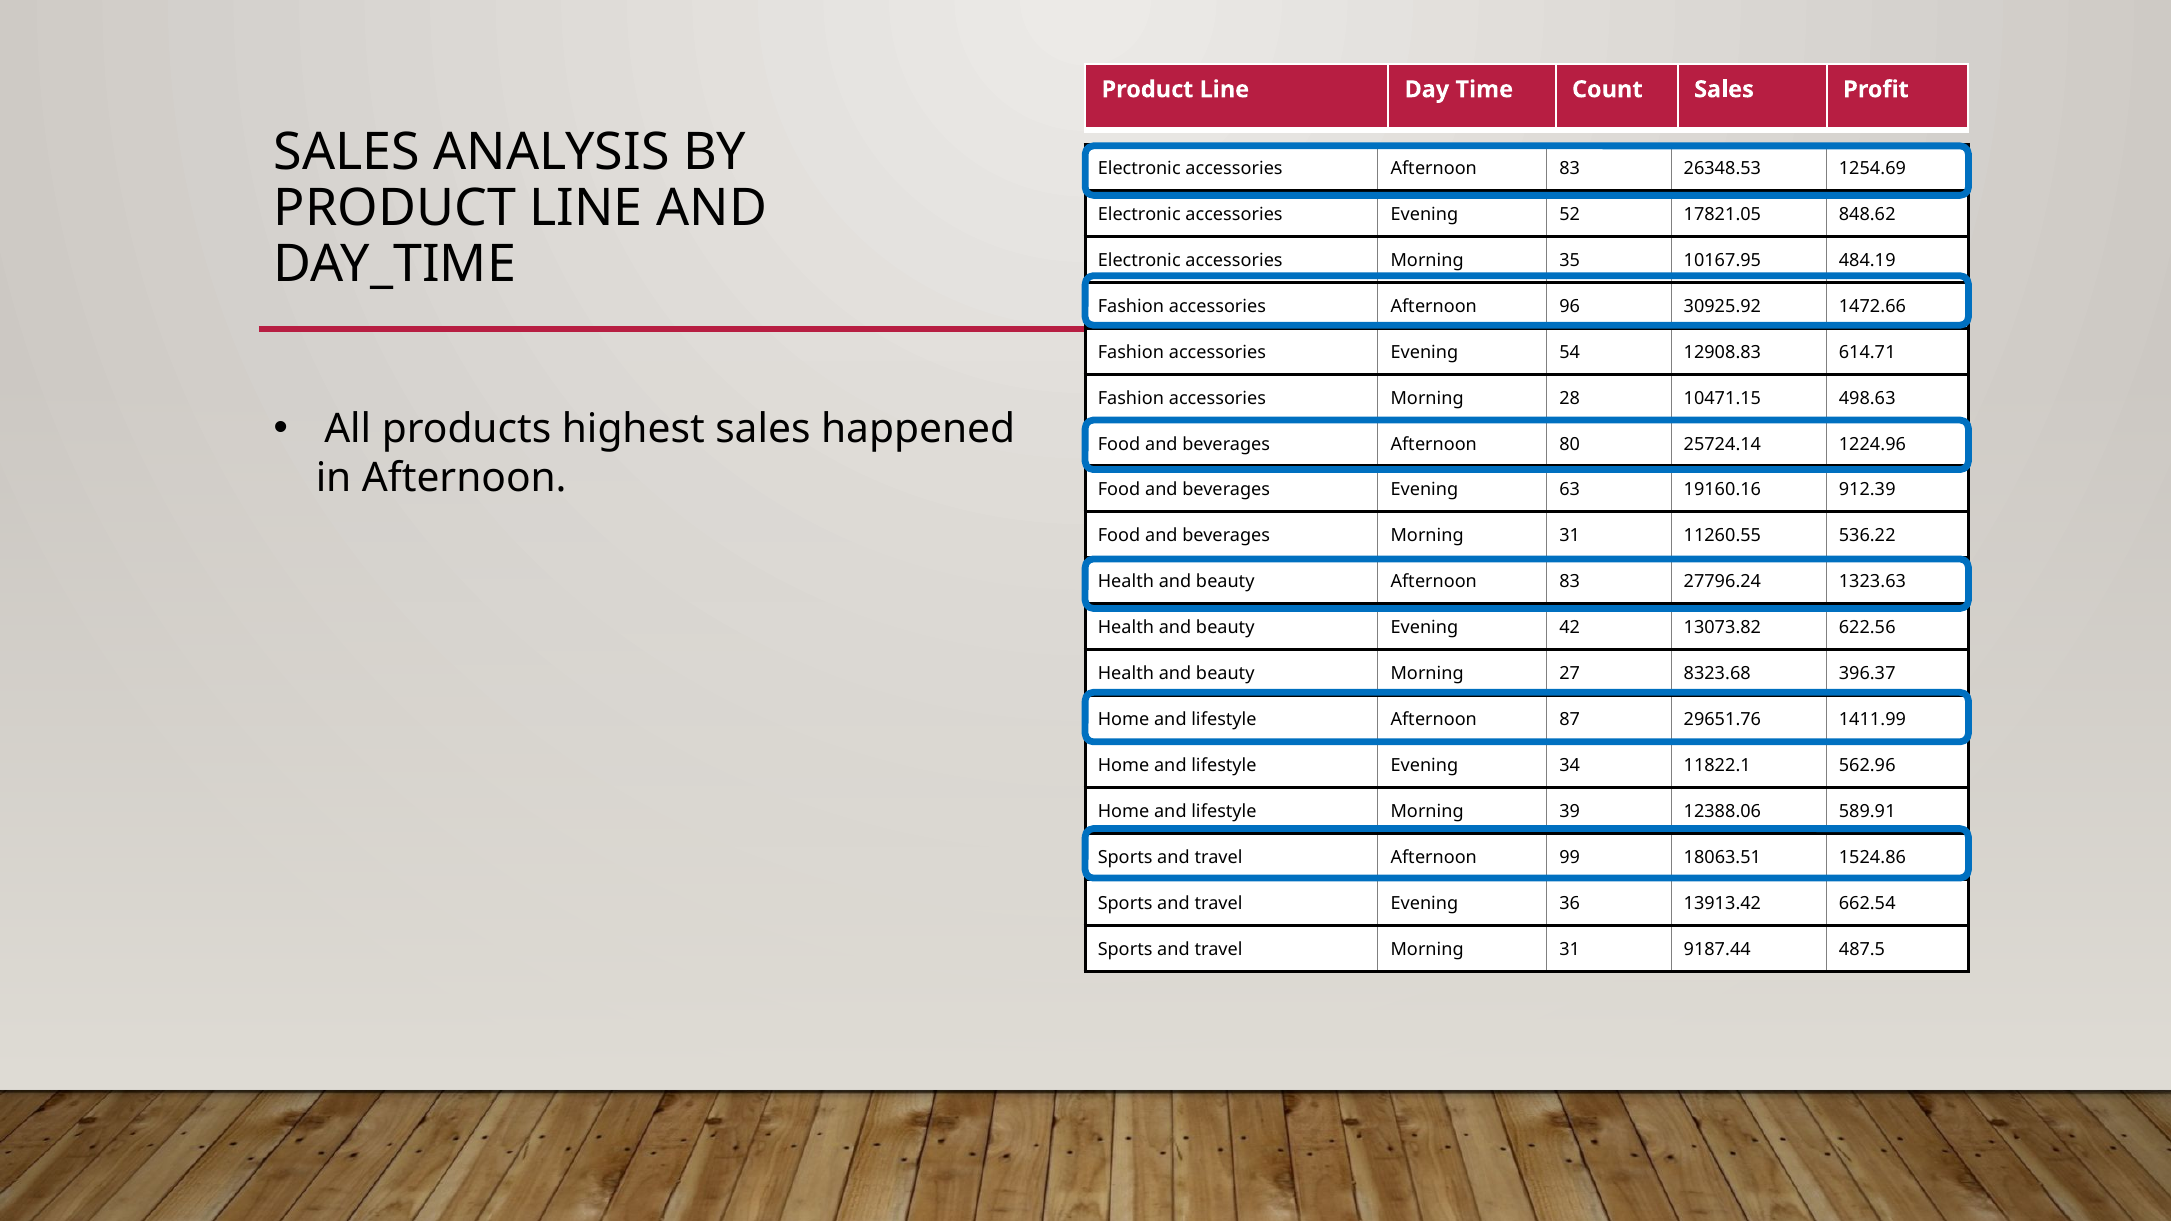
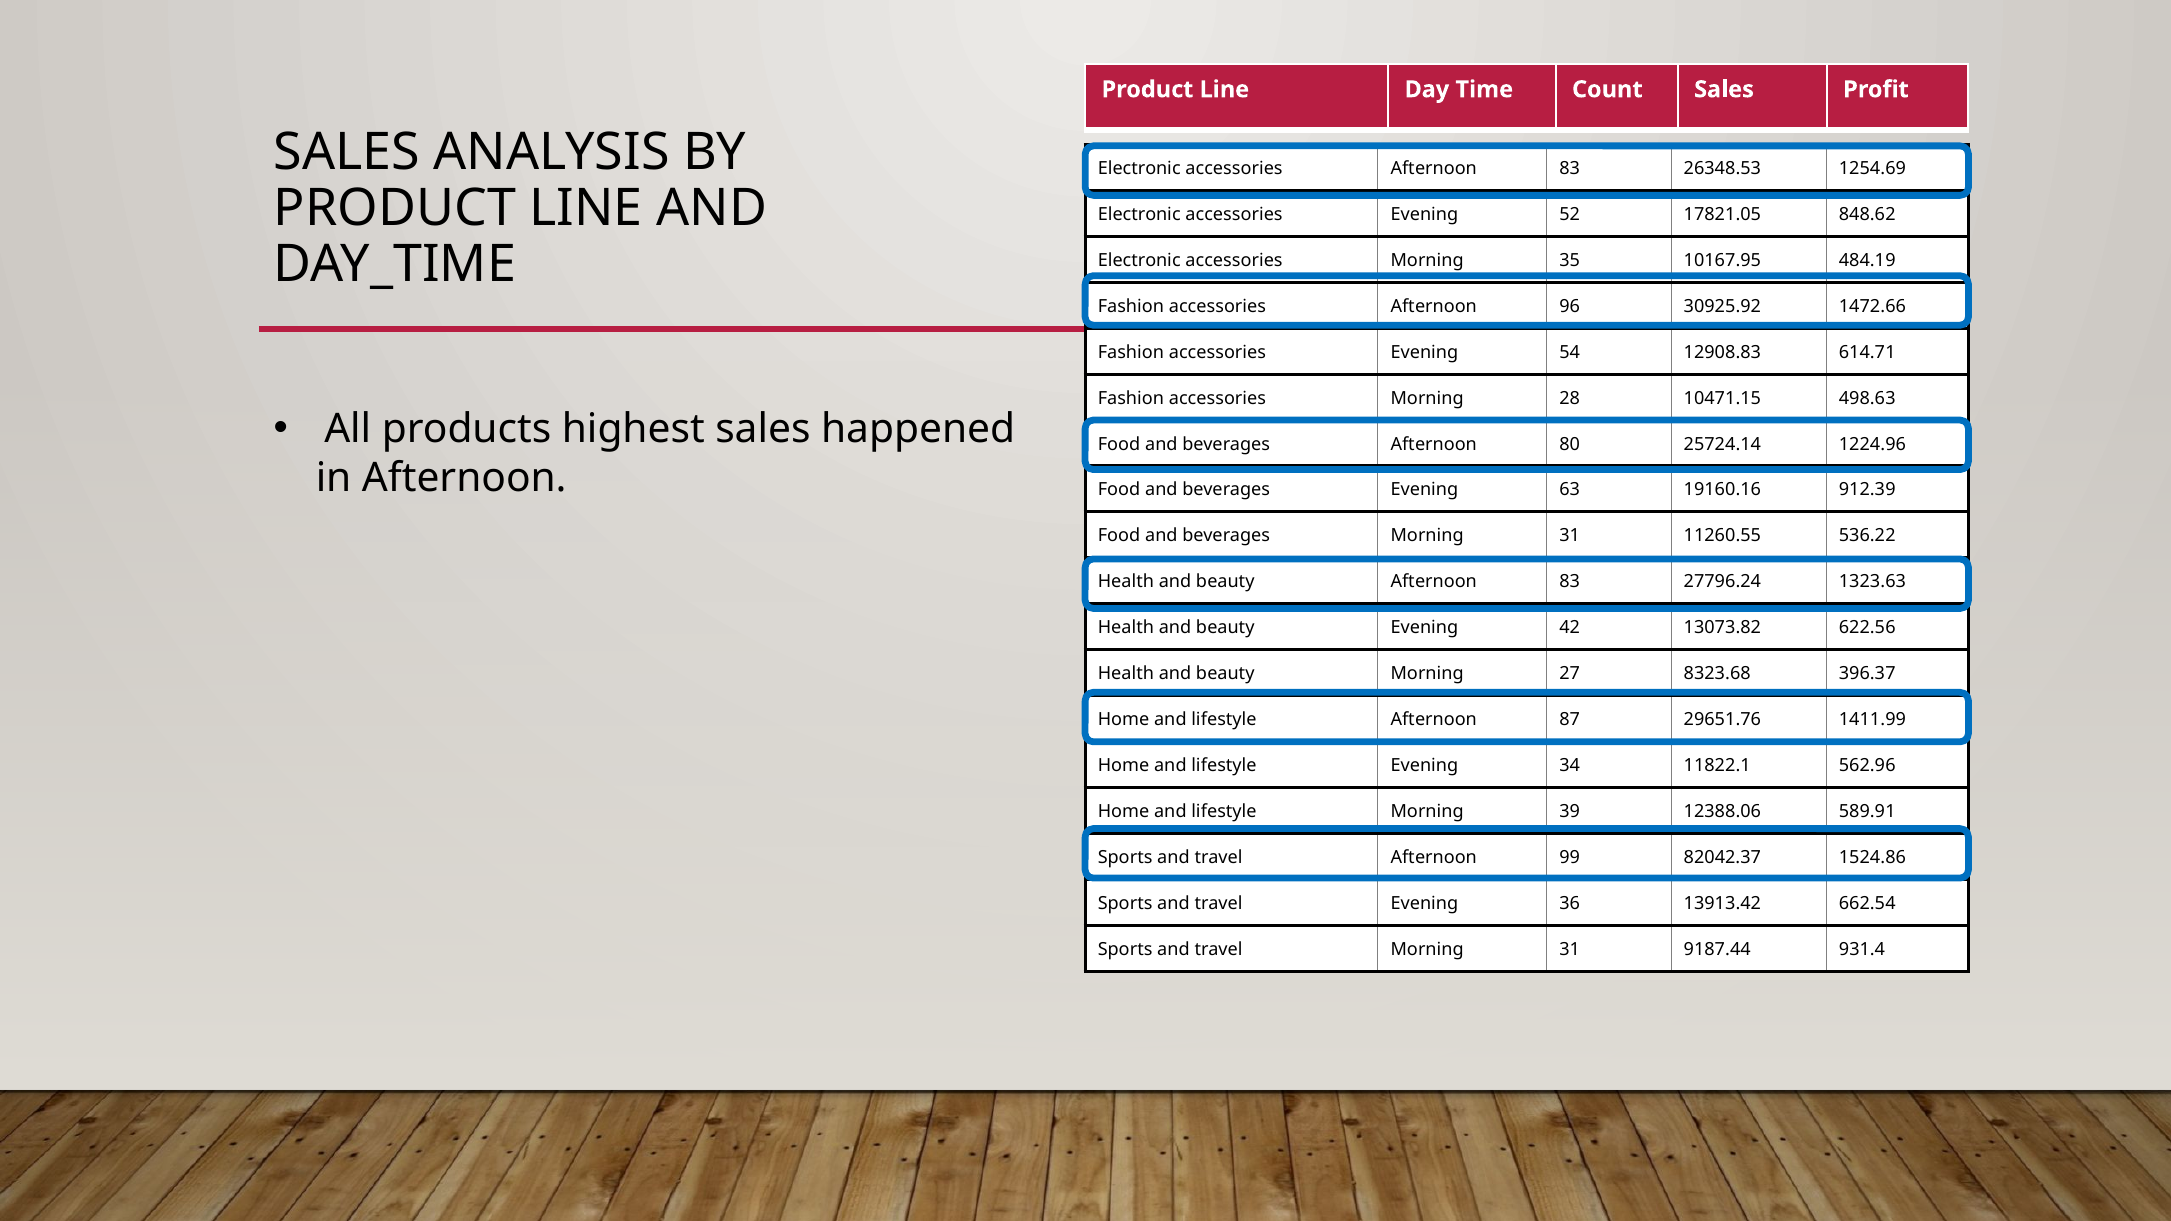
18063.51: 18063.51 -> 82042.37 (1722, 858)
487.5: 487.5 -> 931.4 (1862, 950)
